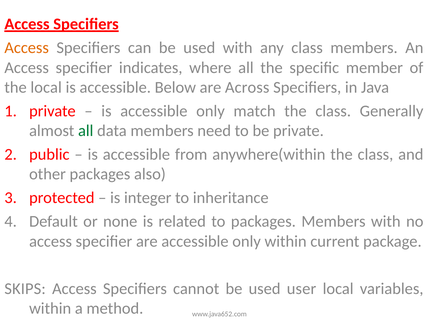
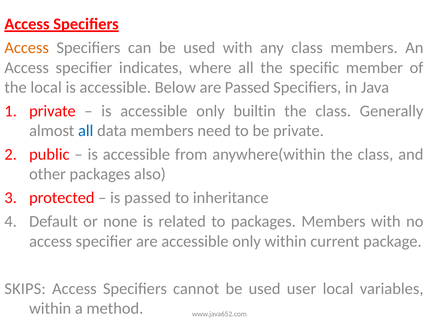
are Across: Across -> Passed (247, 87)
match: match -> builtin (255, 111)
all colour: green -> blue (86, 131)
is integer: integer -> passed (148, 198)
